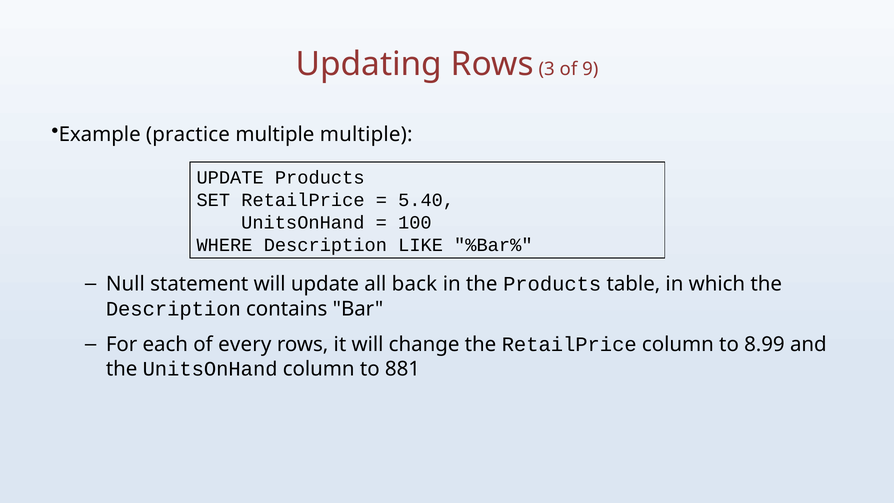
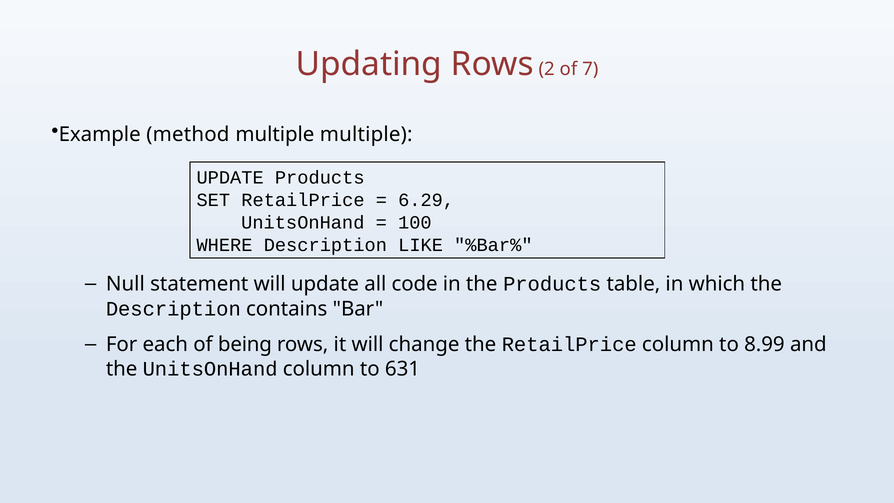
3: 3 -> 2 (547, 69)
9: 9 -> 7 (590, 69)
practice: practice -> method (188, 134)
5.40: 5.40 -> 6.29 (426, 200)
back: back -> code (415, 284)
every: every -> being (245, 344)
881: 881 -> 631 (403, 369)
